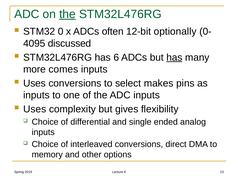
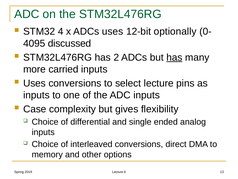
the underline: present -> none (67, 14)
0: 0 -> 4 (61, 31)
ADCs often: often -> uses (113, 31)
has 6: 6 -> 2 (116, 57)
comes: comes -> carried (63, 69)
select makes: makes -> lecture (159, 83)
Uses: Uses -> Case (35, 109)
